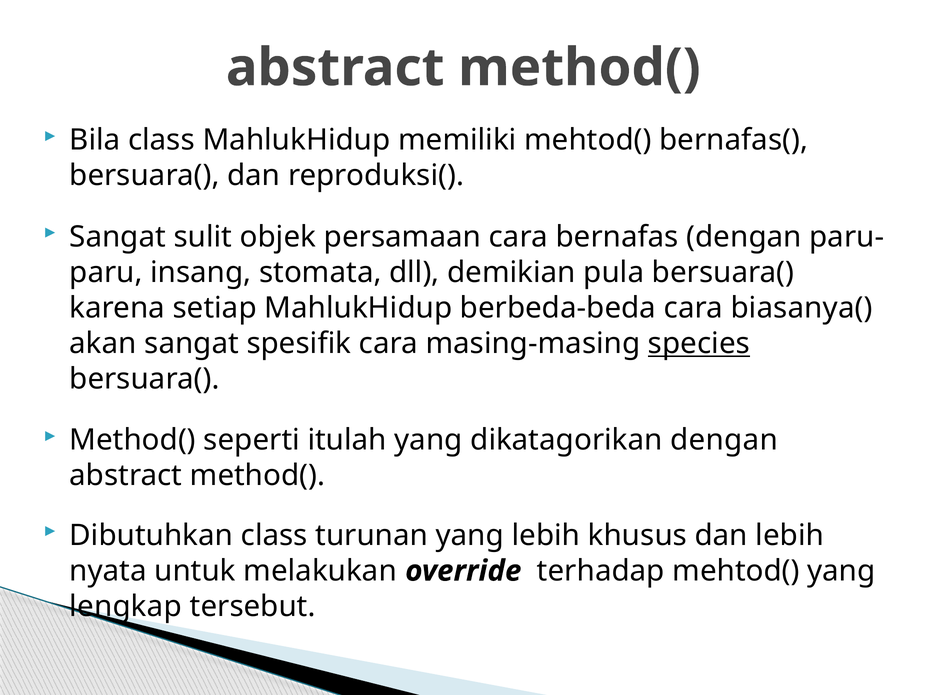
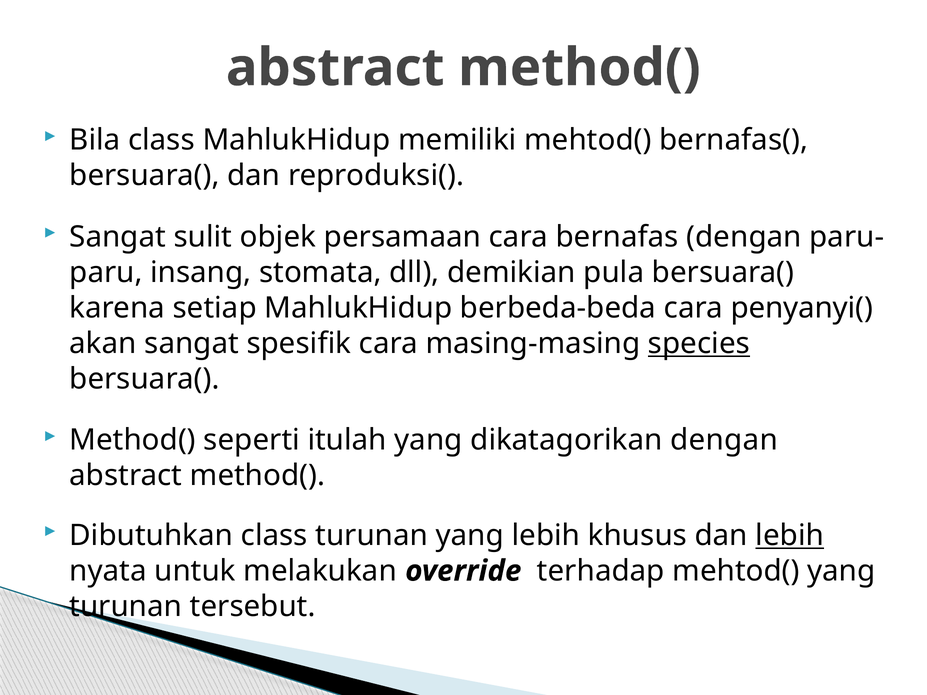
biasanya(: biasanya( -> penyanyi( (802, 308)
lebih underline: none -> present (790, 536)
lengkap: lengkap -> turunan (126, 607)
